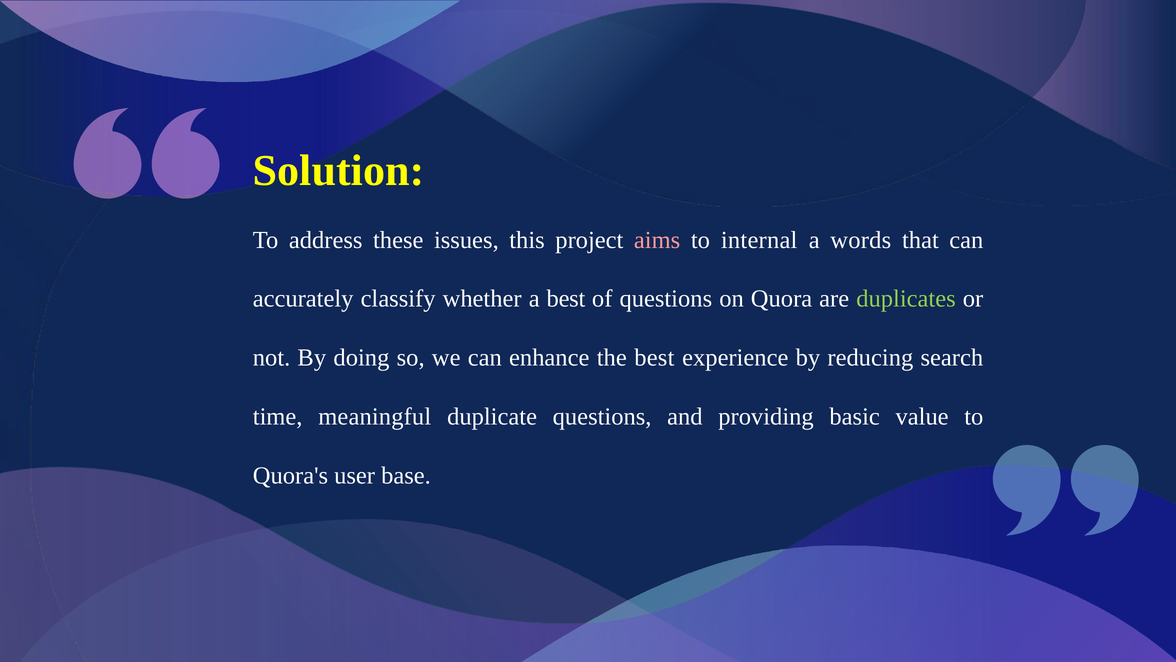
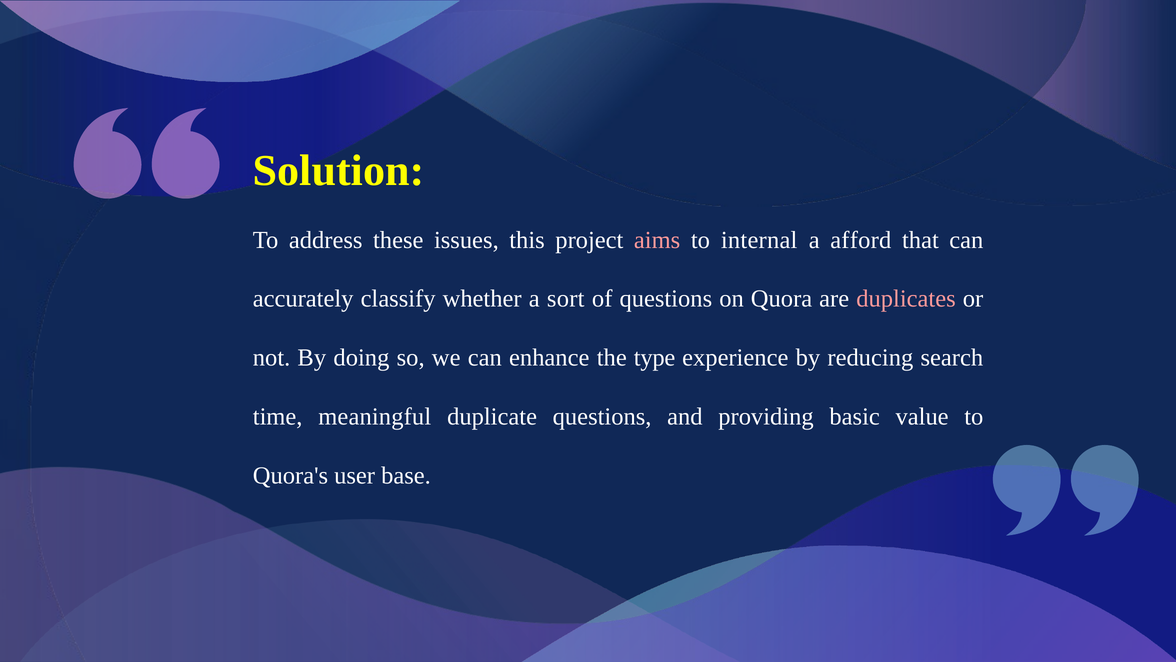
words: words -> afford (861, 240)
a best: best -> sort (566, 299)
duplicates colour: light green -> pink (906, 299)
the best: best -> type (655, 357)
